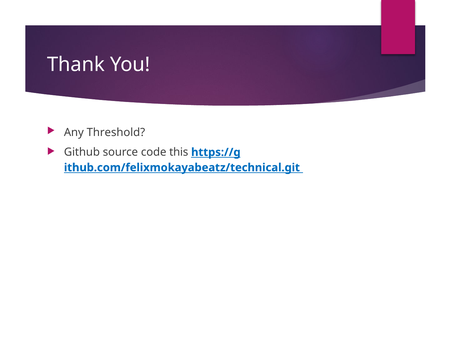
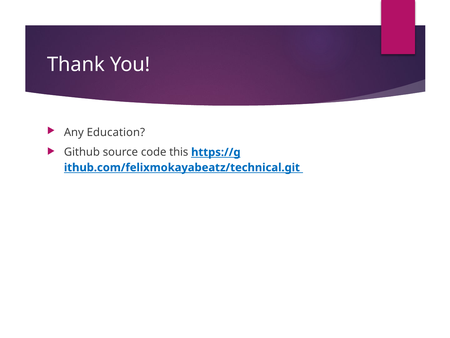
Threshold: Threshold -> Education (116, 132)
